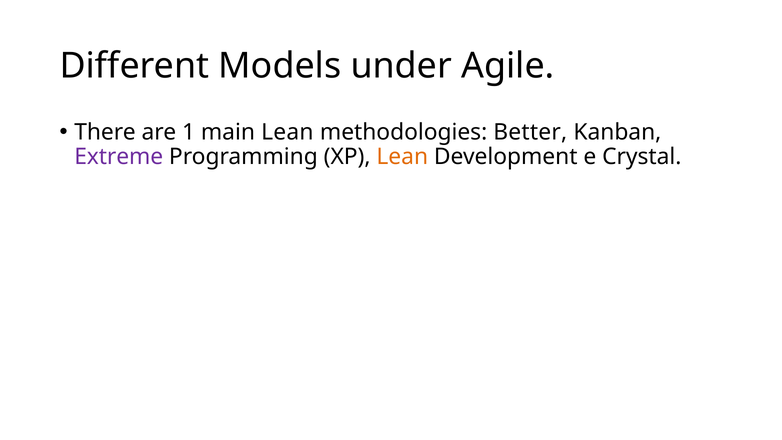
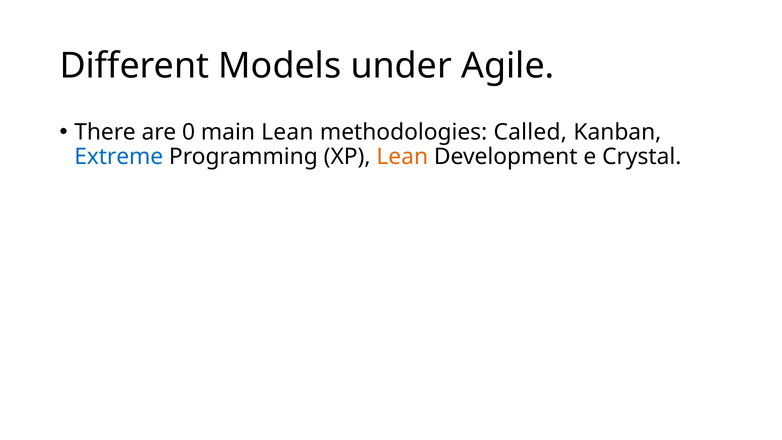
1: 1 -> 0 (189, 132)
Better: Better -> Called (530, 132)
Extreme colour: purple -> blue (119, 157)
